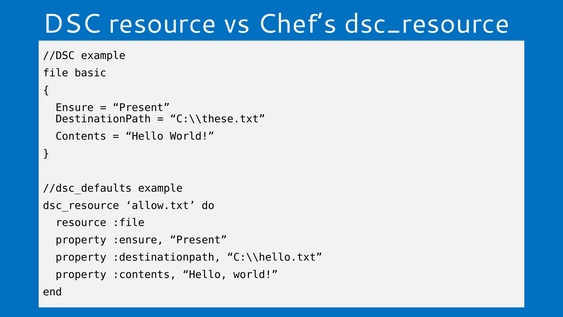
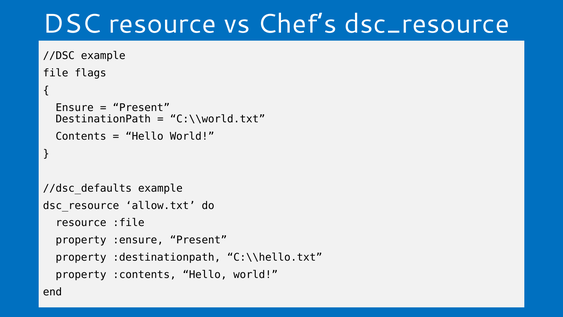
basic: basic -> flags (91, 73)
C:\\these.txt: C:\\these.txt -> C:\\world.txt (218, 119)
